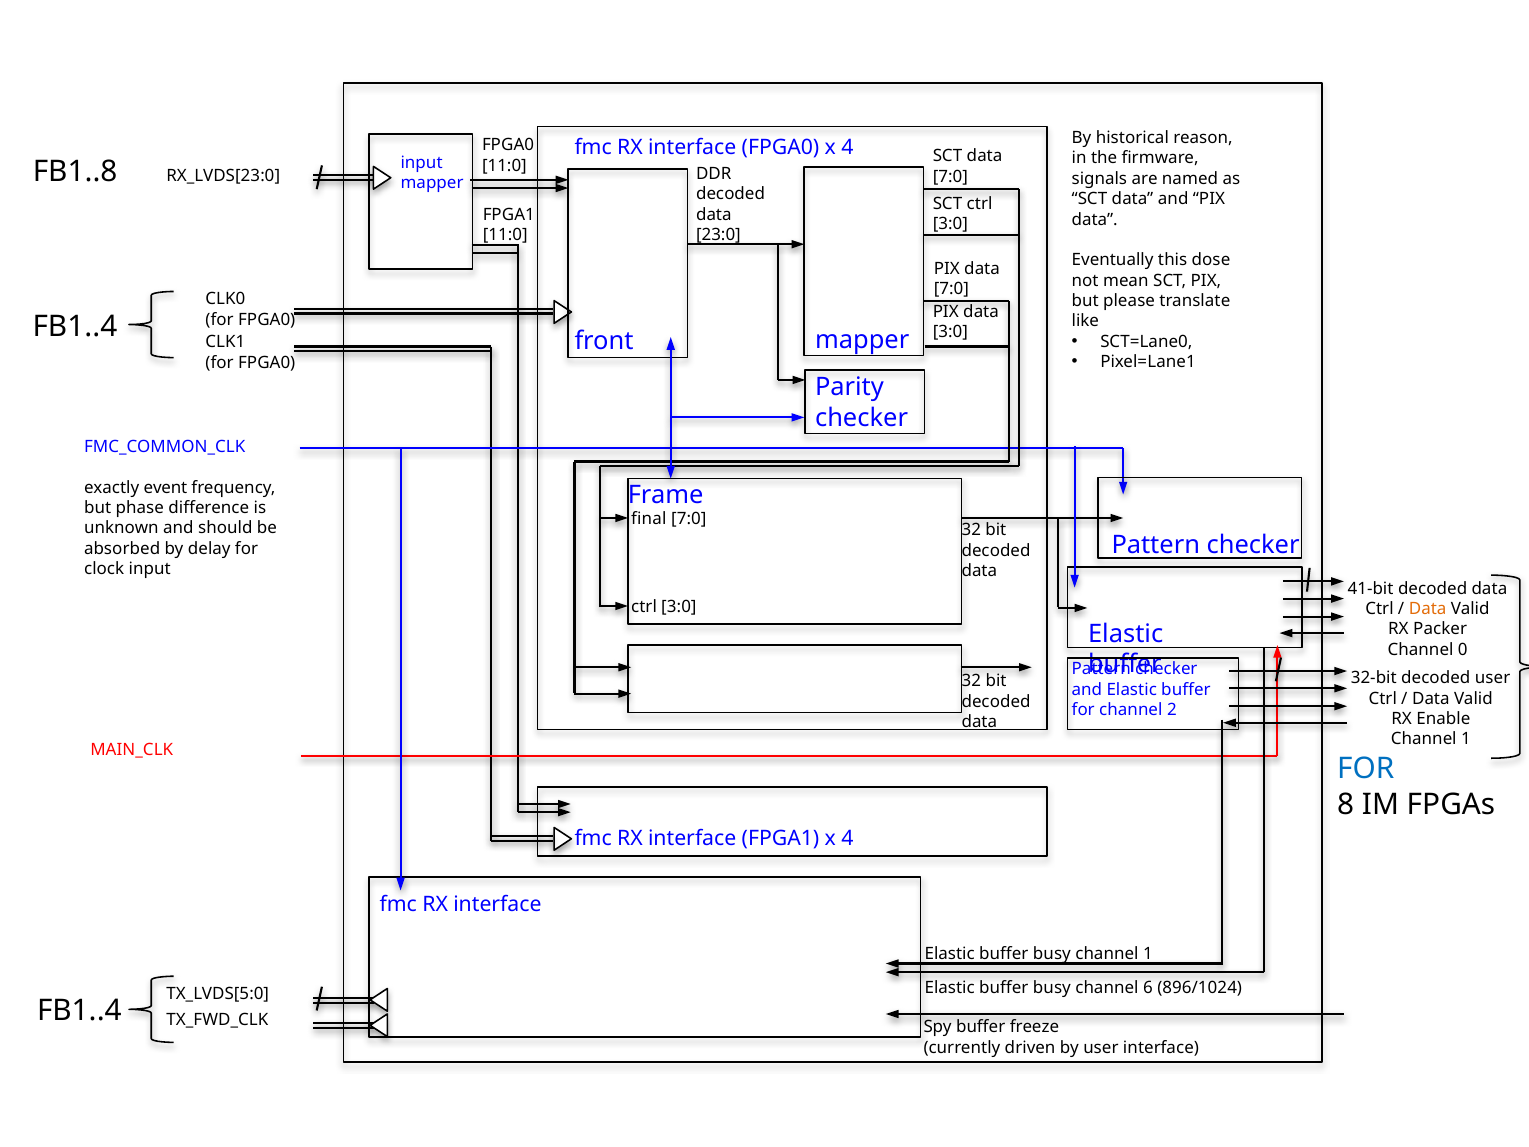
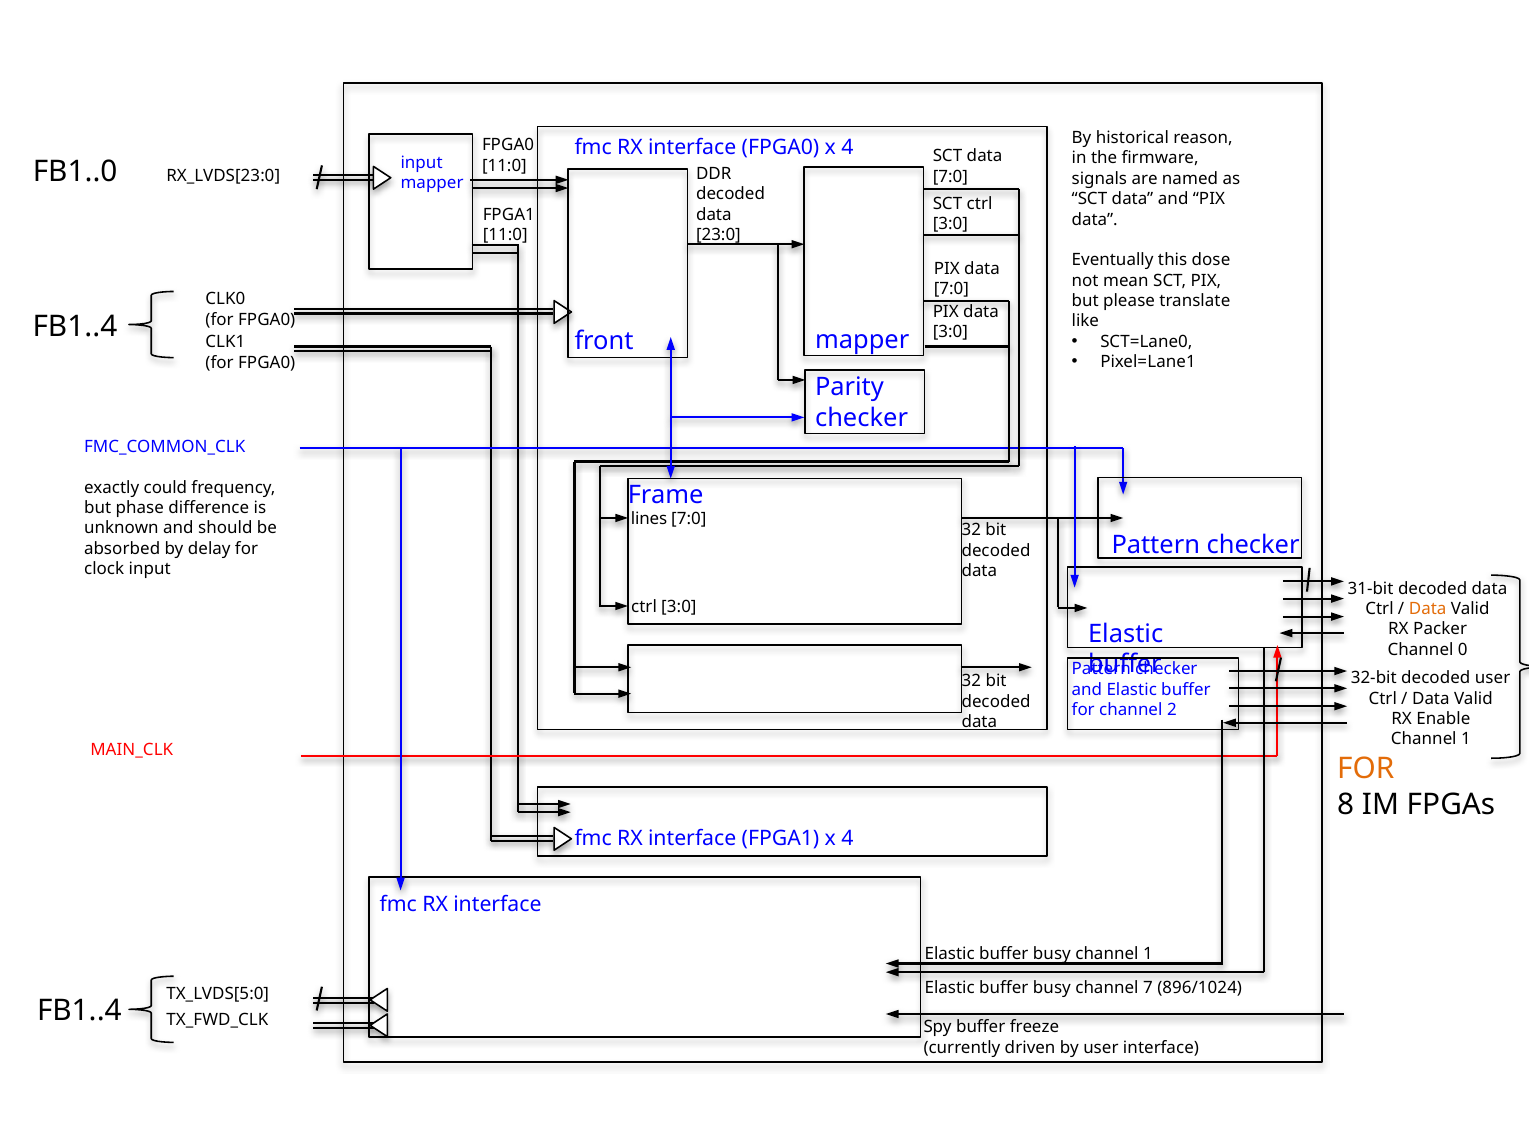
FB1..8: FB1..8 -> FB1..0 (75, 171)
event: event -> could (165, 487)
final: final -> lines (649, 519)
41-bit: 41-bit -> 31-bit (1371, 588)
FOR colour: blue -> orange (1366, 768)
6: 6 -> 7 (1148, 987)
